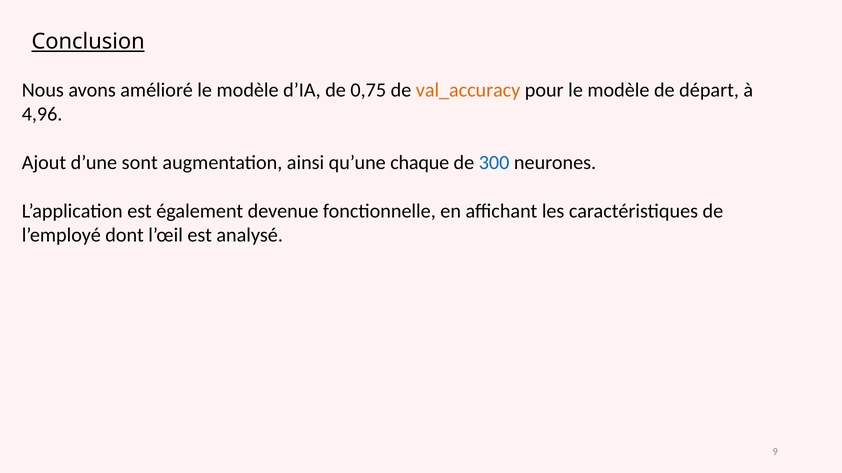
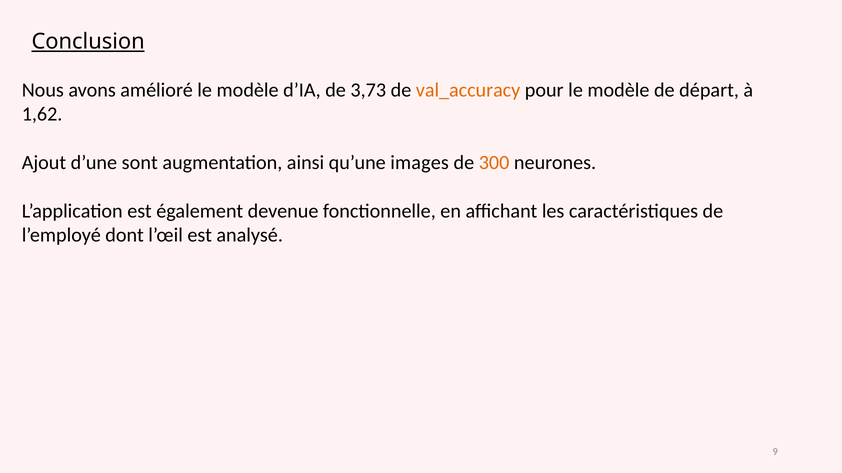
0,75: 0,75 -> 3,73 (368, 90)
4,96: 4,96 -> 1,62 (42, 114)
chaque: chaque -> images (420, 163)
300 colour: blue -> orange (494, 163)
